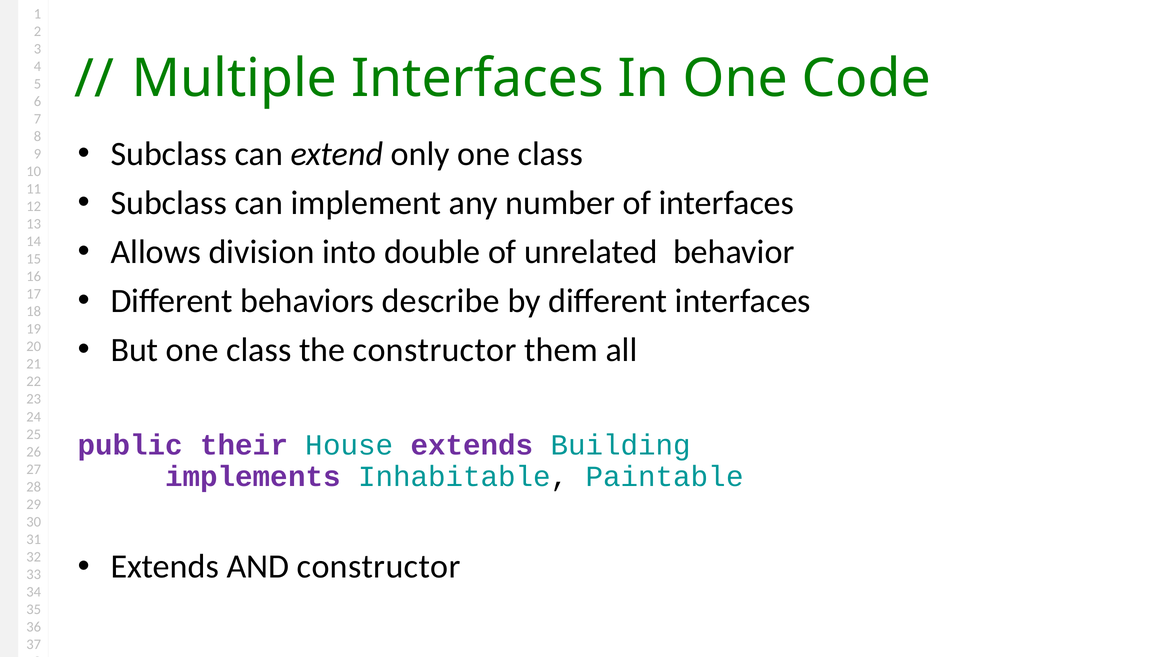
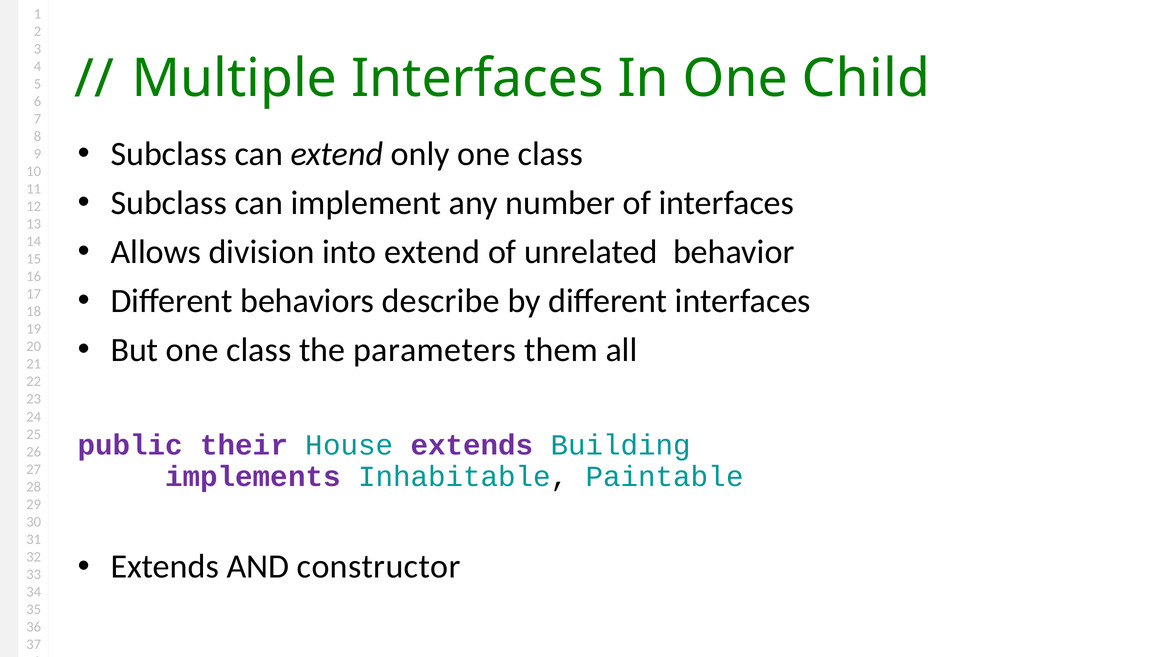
Code: Code -> Child (866, 78)
into double: double -> extend (432, 252)
the constructor: constructor -> parameters (435, 350)
